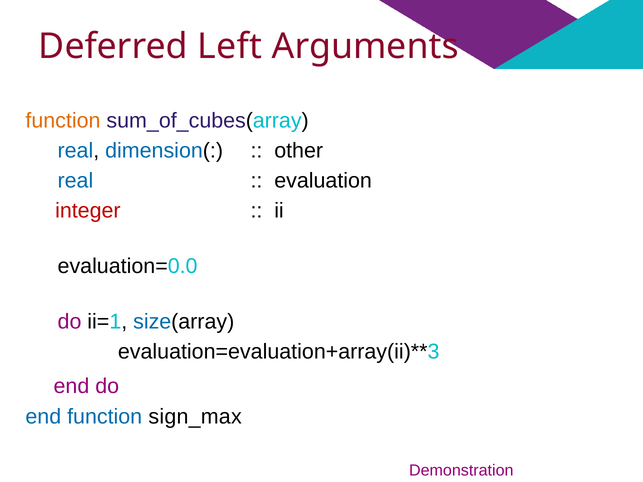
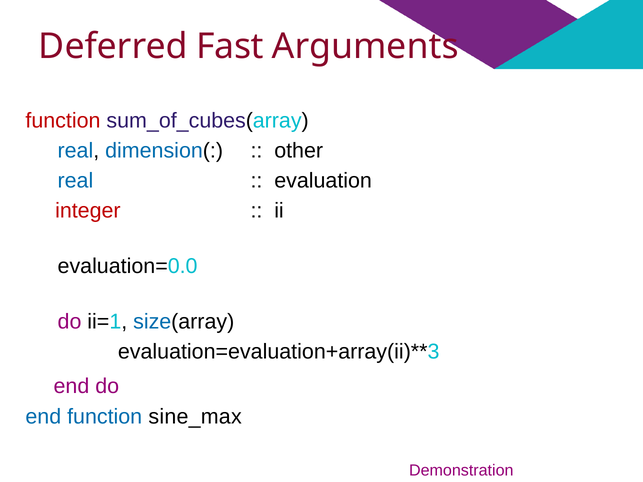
Left: Left -> Fast (230, 46)
function colour: orange -> red (63, 121)
sign_max: sign_max -> sine_max (195, 417)
